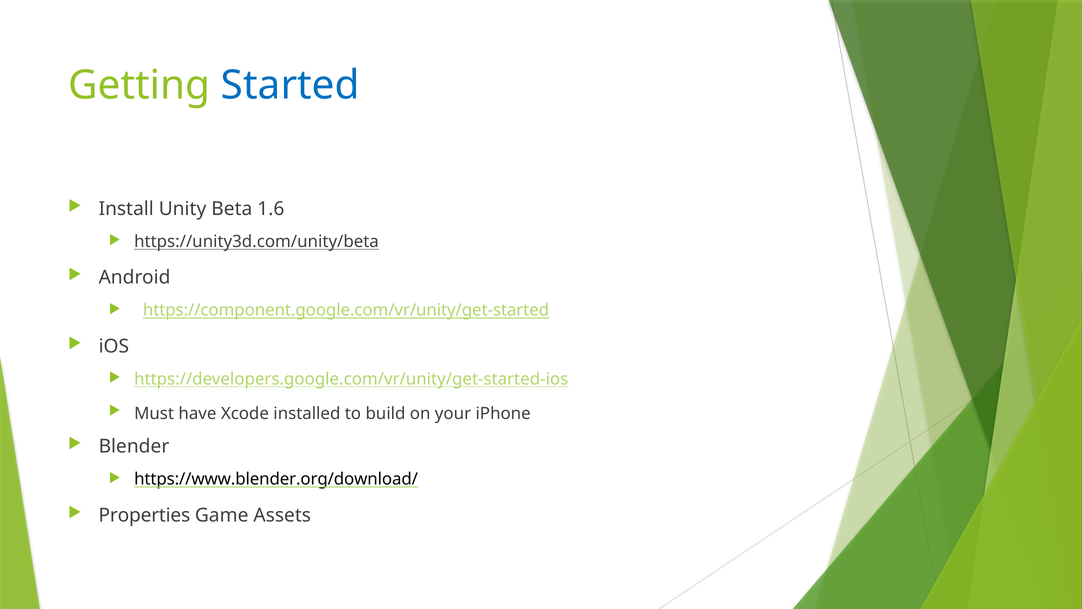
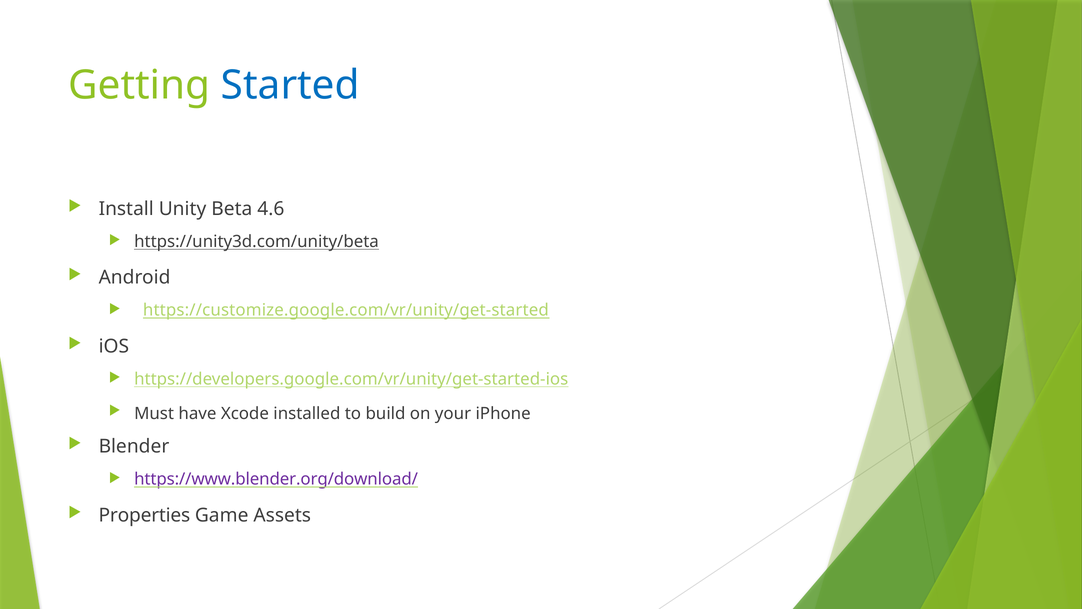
1.6: 1.6 -> 4.6 (271, 209)
https://component.google.com/vr/unity/get-started: https://component.google.com/vr/unity/get-started -> https://customize.google.com/vr/unity/get-started (346, 310)
https://www.blender.org/download/ colour: black -> purple (276, 479)
